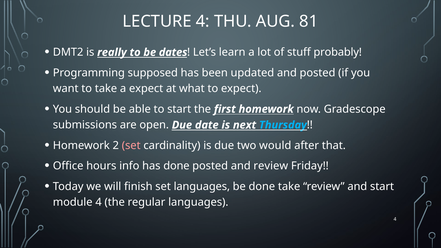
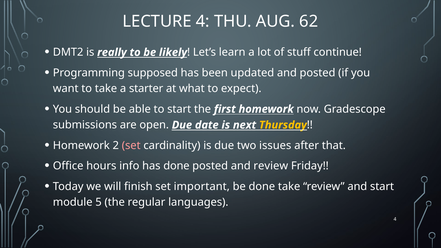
81: 81 -> 62 (309, 21)
dates: dates -> likely (173, 52)
probably: probably -> continue (338, 52)
a expect: expect -> starter (146, 89)
Thursday colour: light blue -> yellow (283, 125)
would: would -> issues (275, 145)
set languages: languages -> important (202, 186)
module 4: 4 -> 5 (99, 202)
